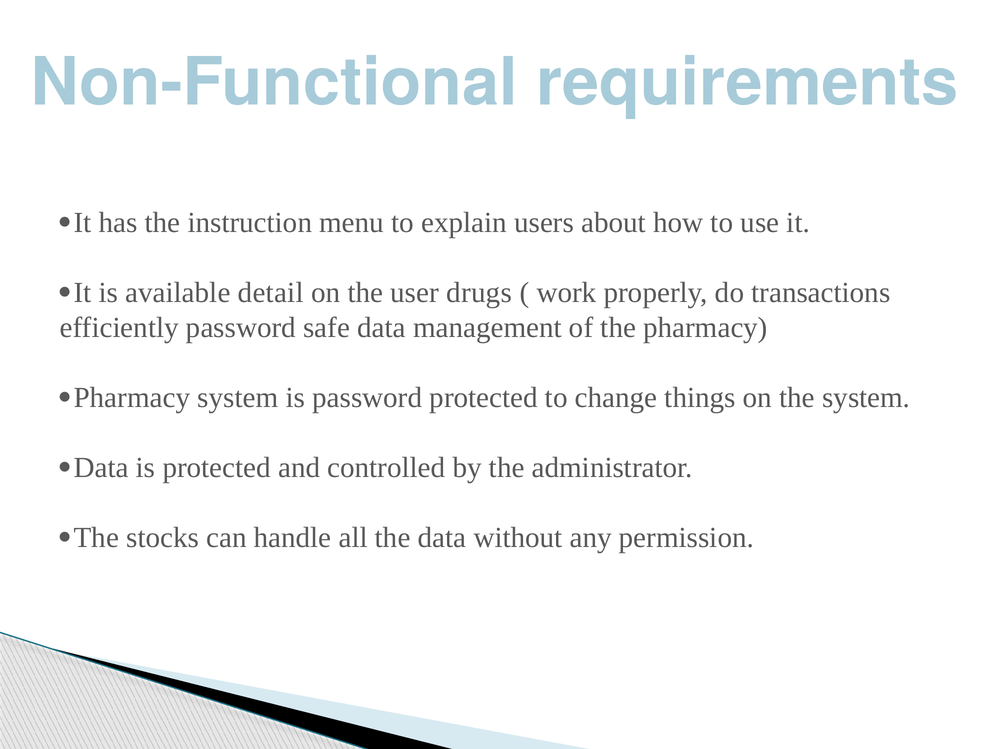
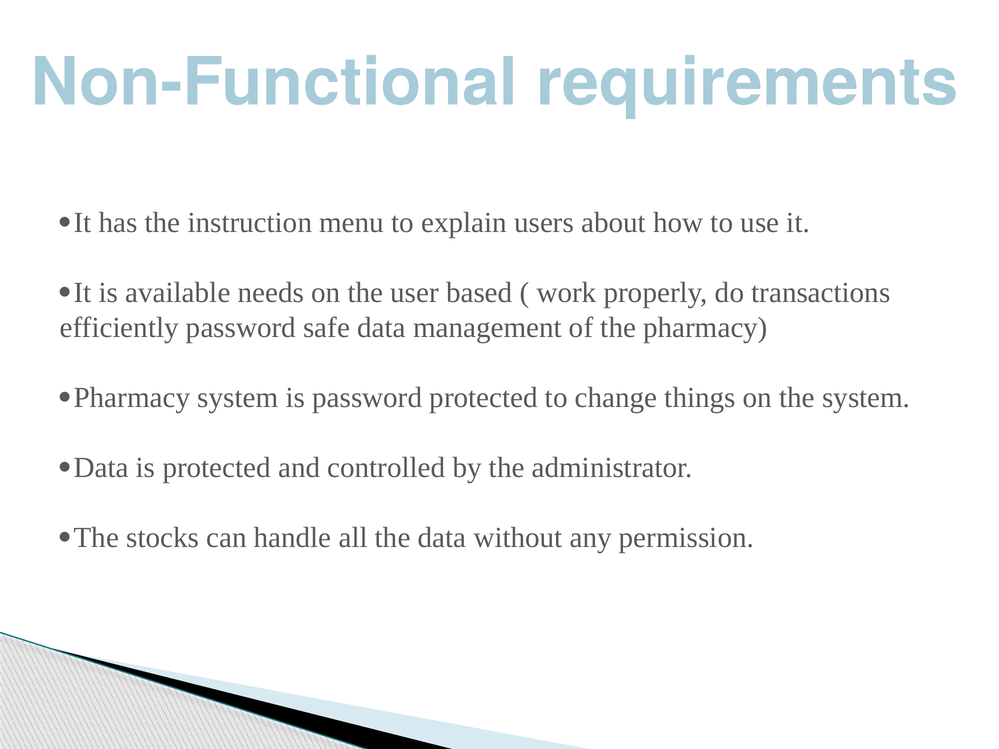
detail: detail -> needs (271, 293)
drugs: drugs -> based (479, 293)
